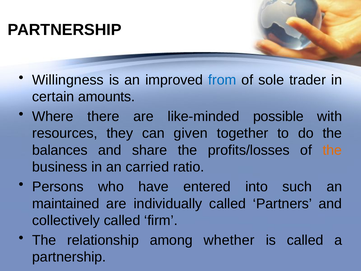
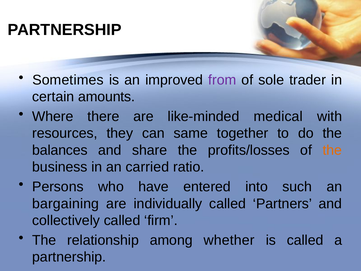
Willingness: Willingness -> Sometimes (68, 80)
from colour: blue -> purple (222, 80)
possible: possible -> medical (278, 116)
given: given -> same (191, 133)
maintained: maintained -> bargaining (66, 203)
